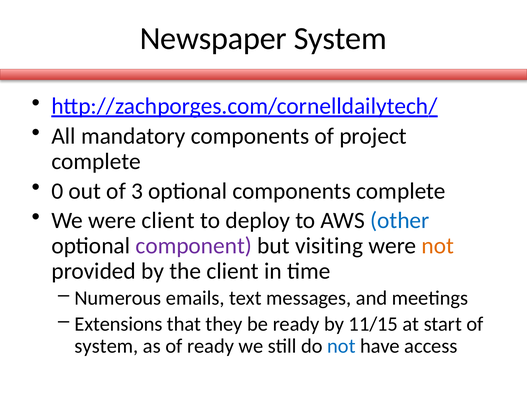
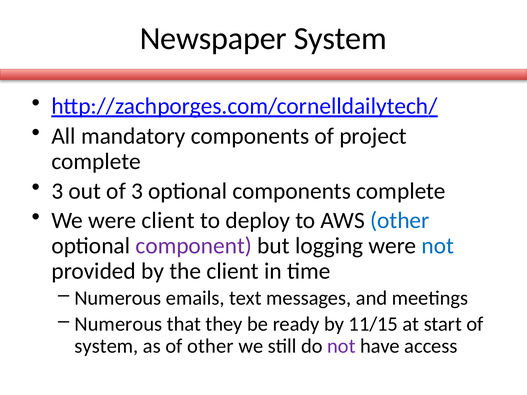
0: 0 -> 3 (57, 191)
visiting: visiting -> logging (329, 246)
not colour: orange -> blue (438, 246)
Extensions: Extensions -> Numerous (118, 324)
of ready: ready -> other (210, 346)
not colour: blue -> purple (341, 346)
